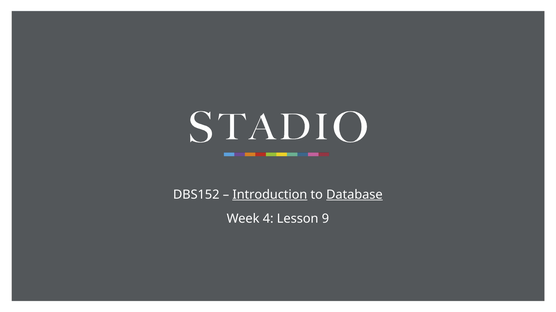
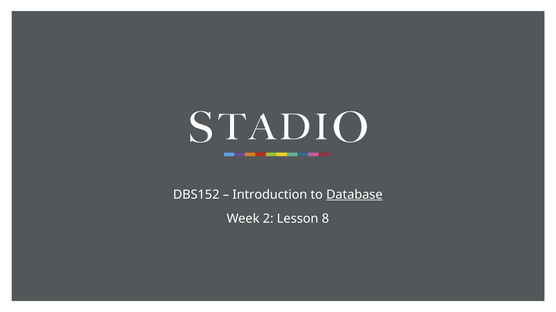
Introduction underline: present -> none (270, 195)
4: 4 -> 2 (268, 219)
9: 9 -> 8 (325, 219)
